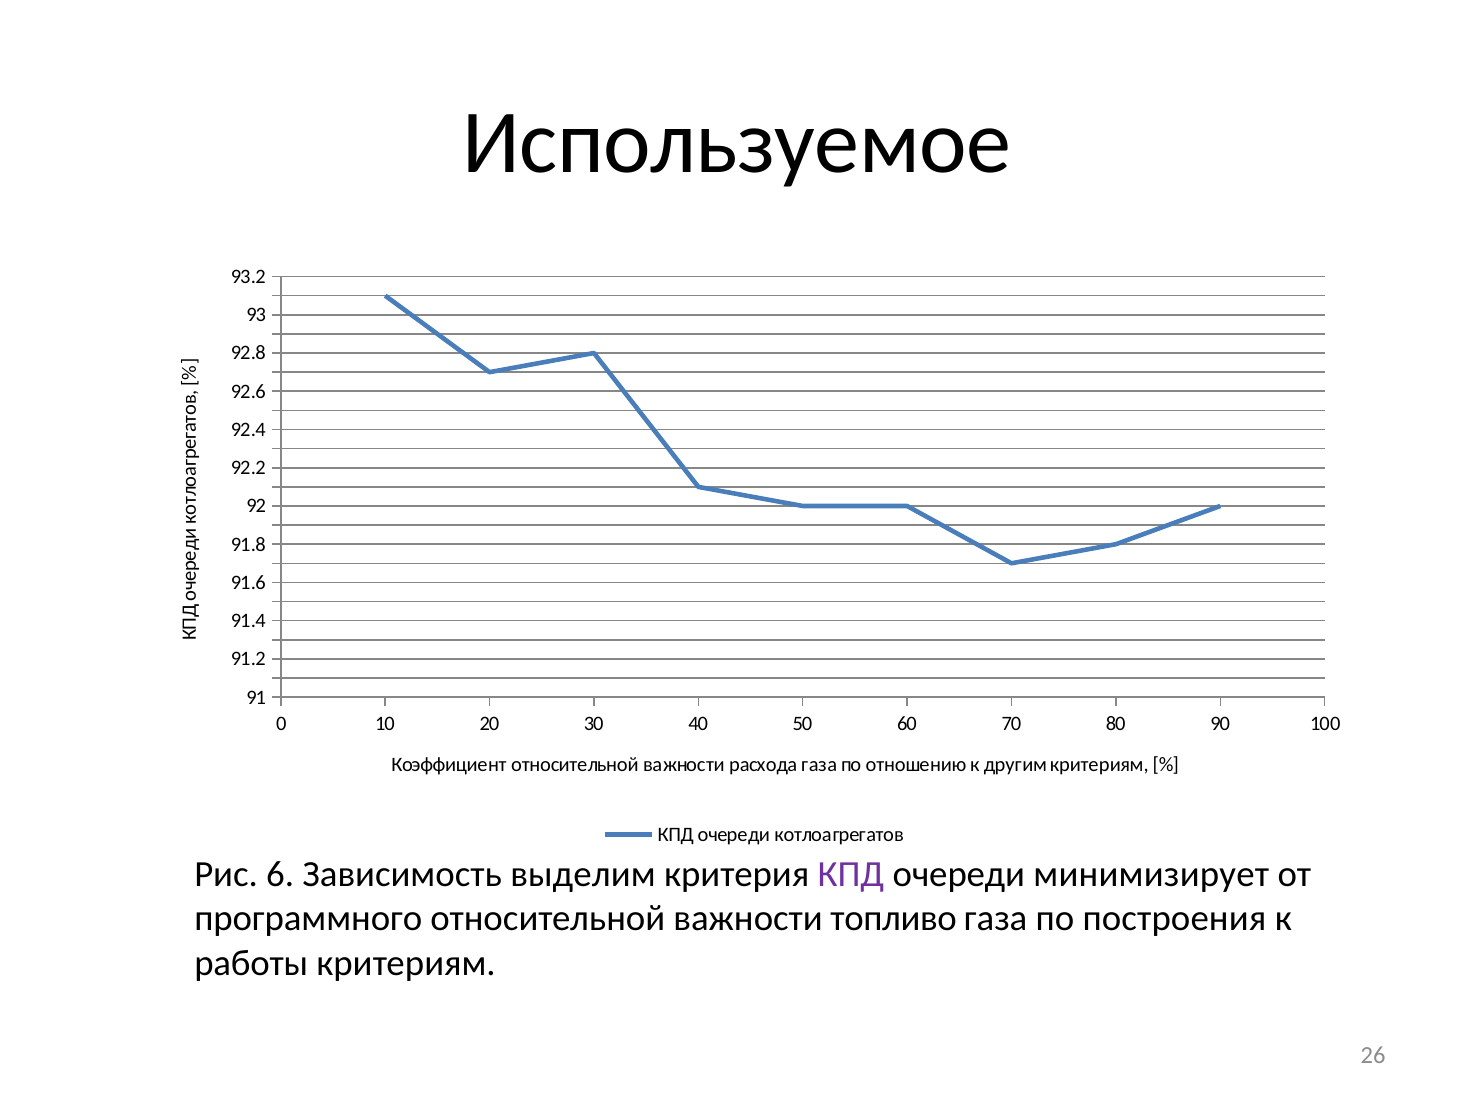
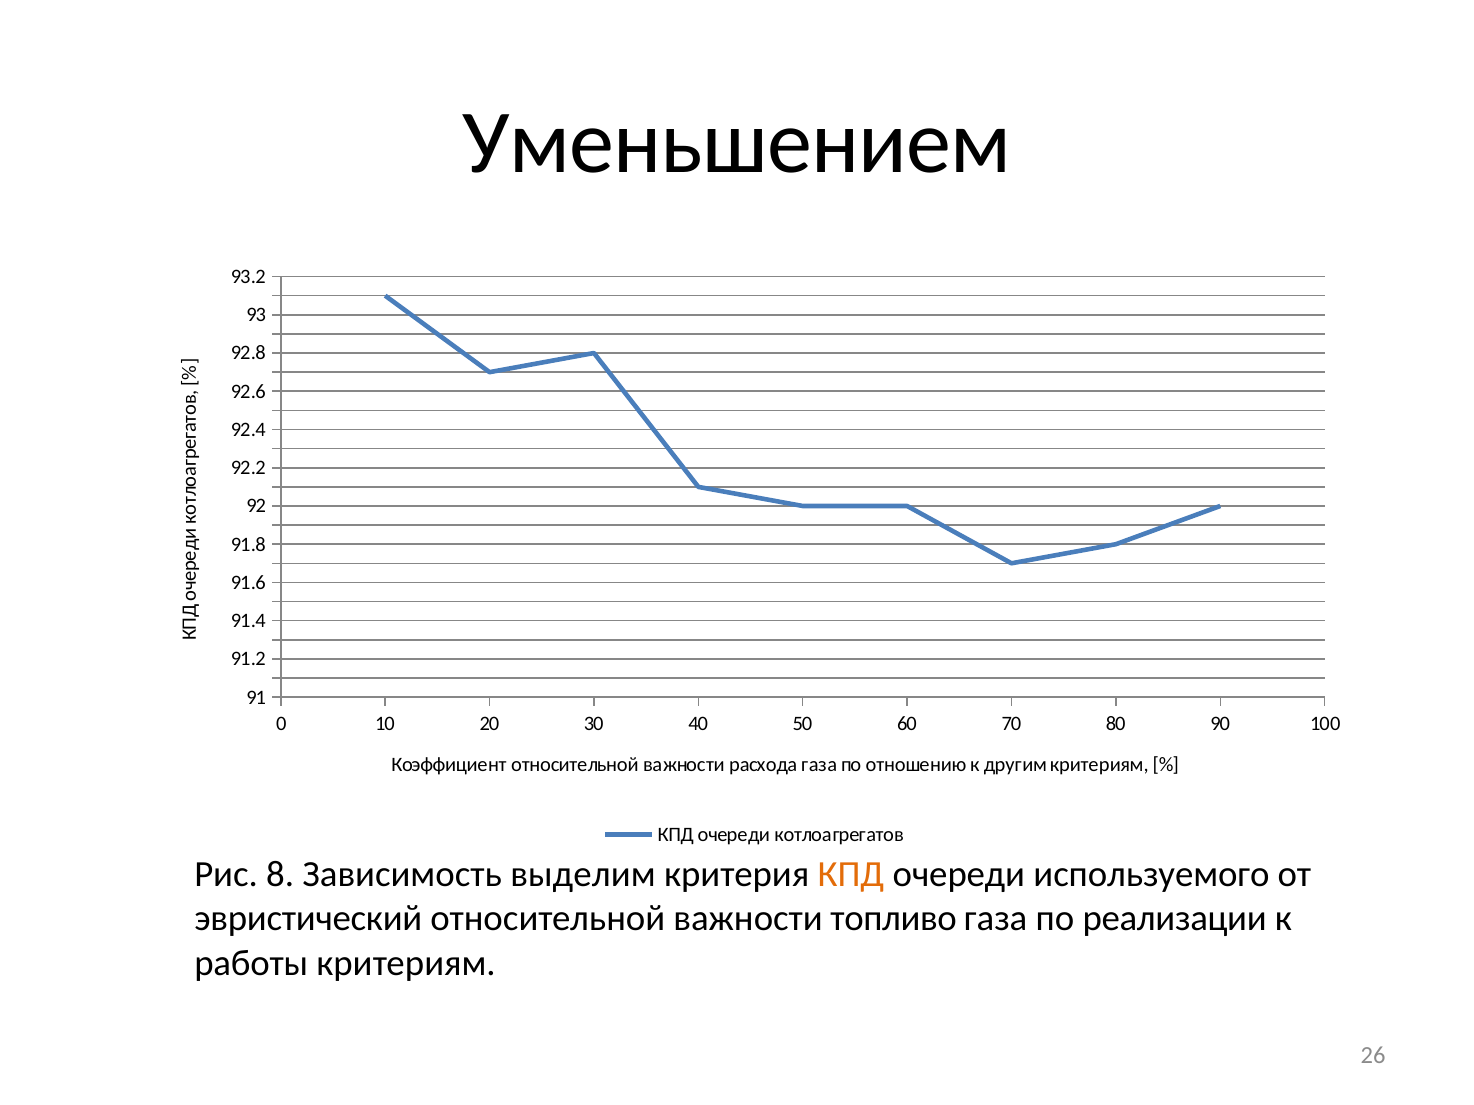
Используемое: Используемое -> Уменьшением (737, 143)
6: 6 -> 8 (280, 875)
КПД colour: purple -> orange (851, 875)
минимизирует: минимизирует -> используемого (1151, 875)
программного: программного -> эвристический (308, 919)
построения: построения -> реализации (1175, 919)
